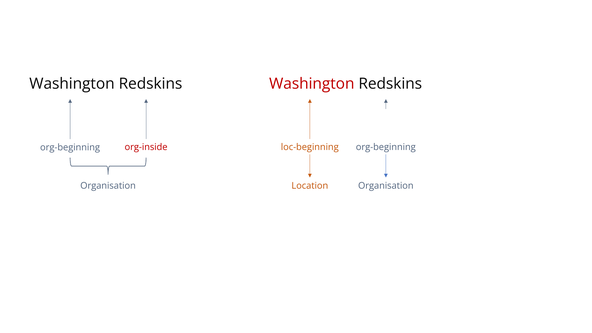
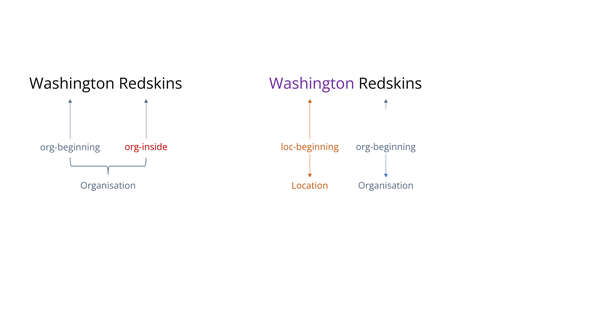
Washington colour: red -> purple (312, 84)
